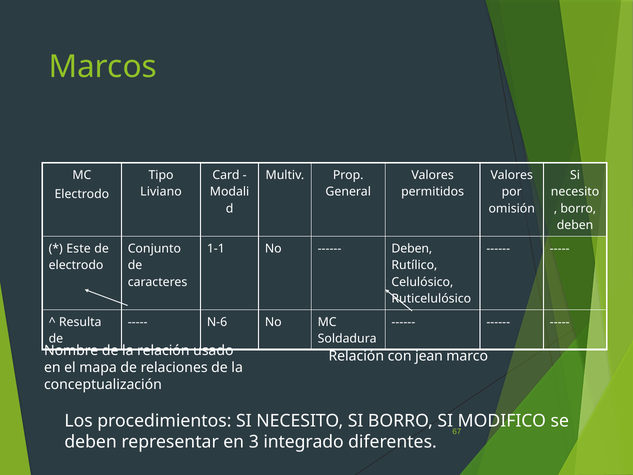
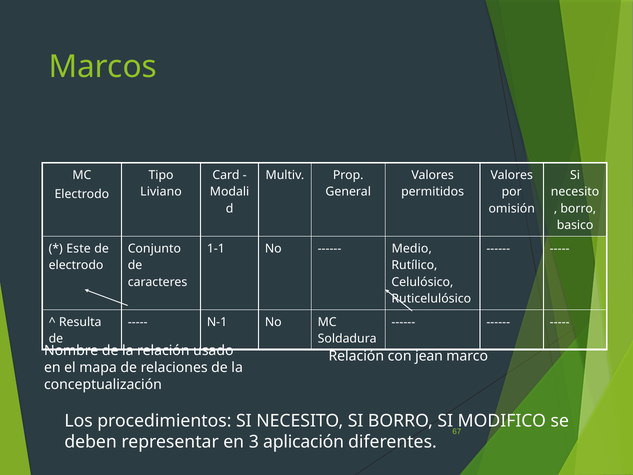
deben: deben -> basico (575, 225)
Deben: Deben -> Medio (412, 248)
N-6: N-6 -> N-1 (217, 322)
integrado: integrado -> aplicación (304, 442)
